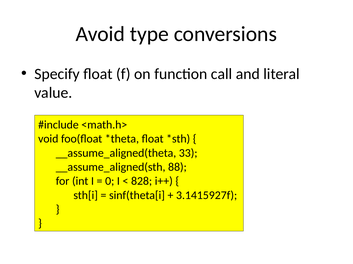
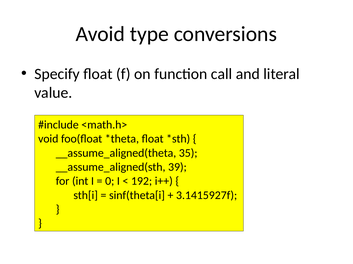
33: 33 -> 35 (188, 153)
88: 88 -> 39 (177, 167)
828: 828 -> 192 (142, 182)
